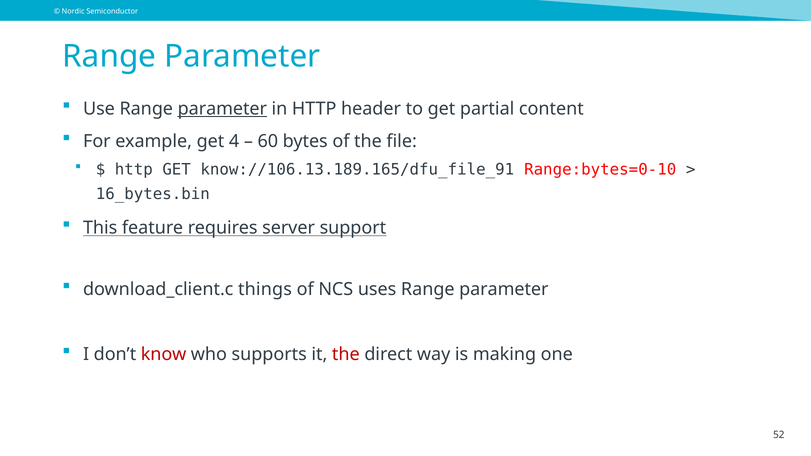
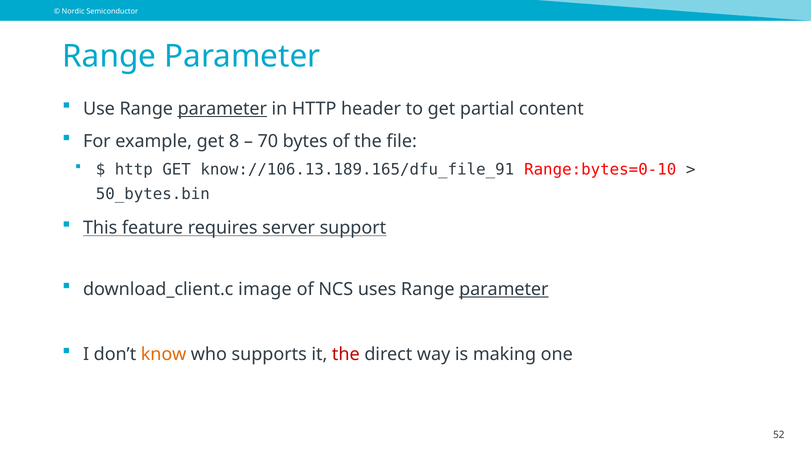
4: 4 -> 8 (234, 141)
60: 60 -> 70 (268, 141)
16_bytes.bin: 16_bytes.bin -> 50_bytes.bin (153, 194)
things: things -> image (265, 289)
parameter underline: none -> present (504, 289)
know colour: red -> orange (164, 355)
